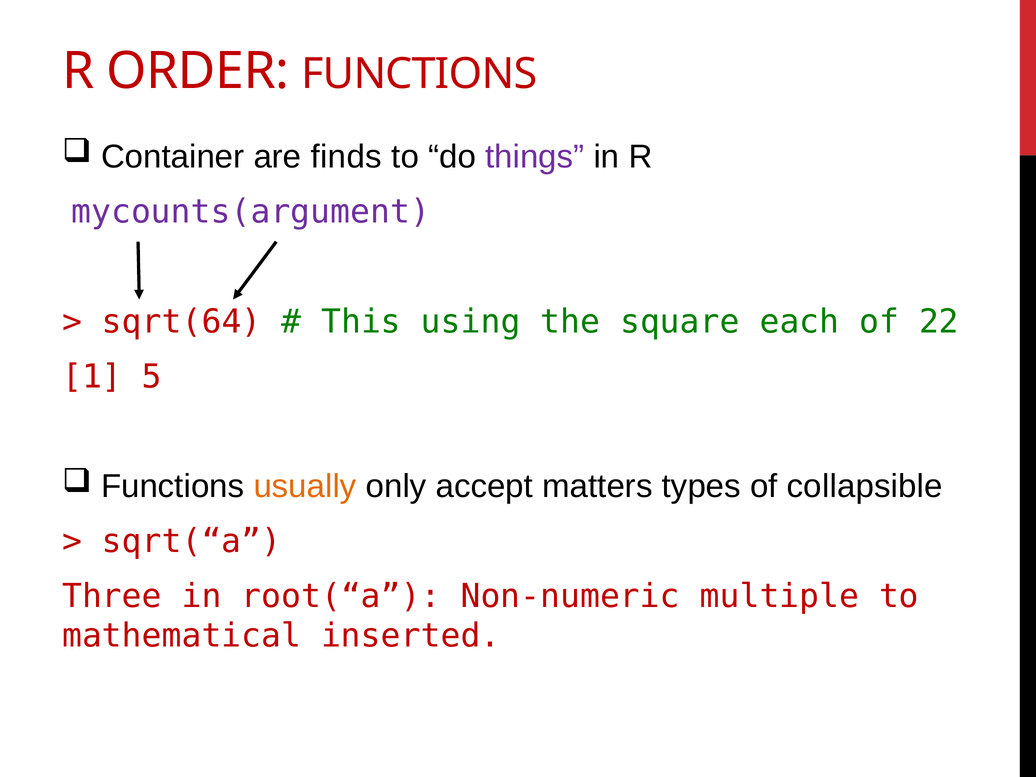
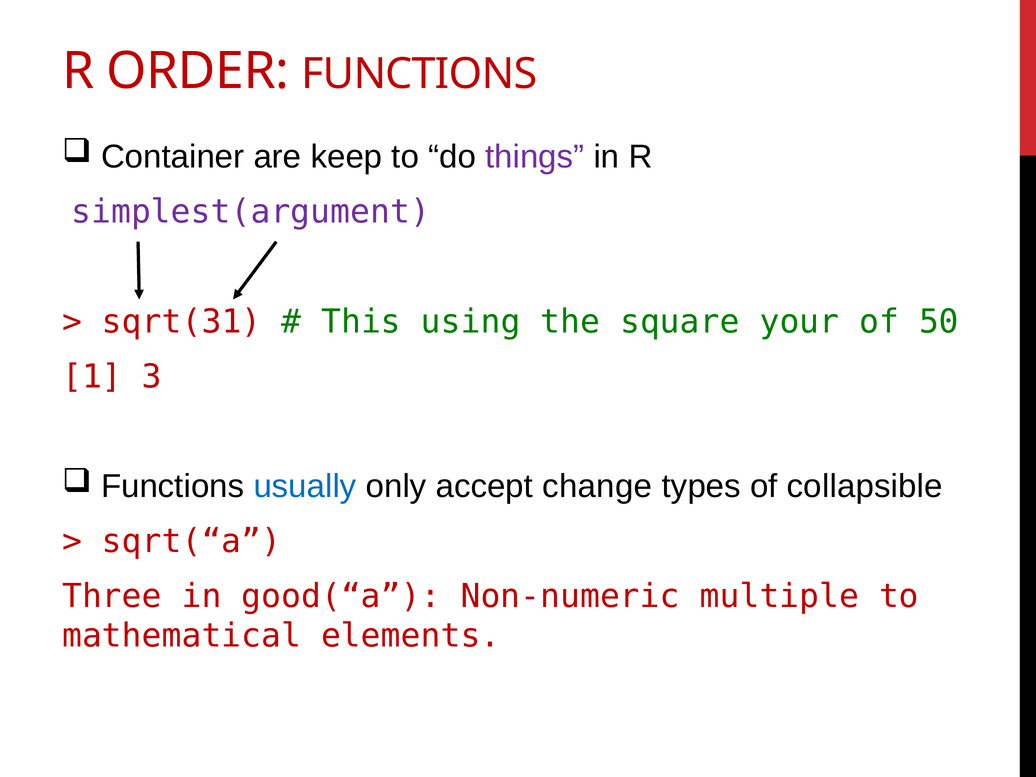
finds: finds -> keep (346, 157)
mycounts(argument: mycounts(argument -> simplest(argument (251, 212)
sqrt(64: sqrt(64 -> sqrt(31 (182, 322)
each: each -> your (799, 322)
22: 22 -> 50 (939, 322)
5: 5 -> 3 (152, 377)
usually colour: orange -> blue (305, 486)
matters: matters -> change (597, 486)
root(“a: root(“a -> good(“a (341, 596)
inserted: inserted -> elements (411, 636)
